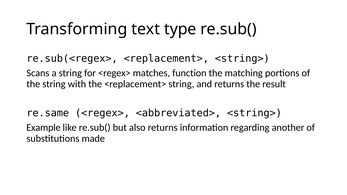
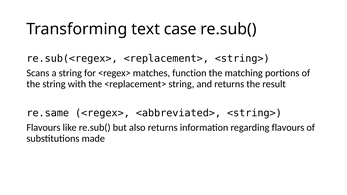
type: type -> case (180, 29)
Example: Example -> Flavours (43, 128)
regarding another: another -> flavours (288, 128)
